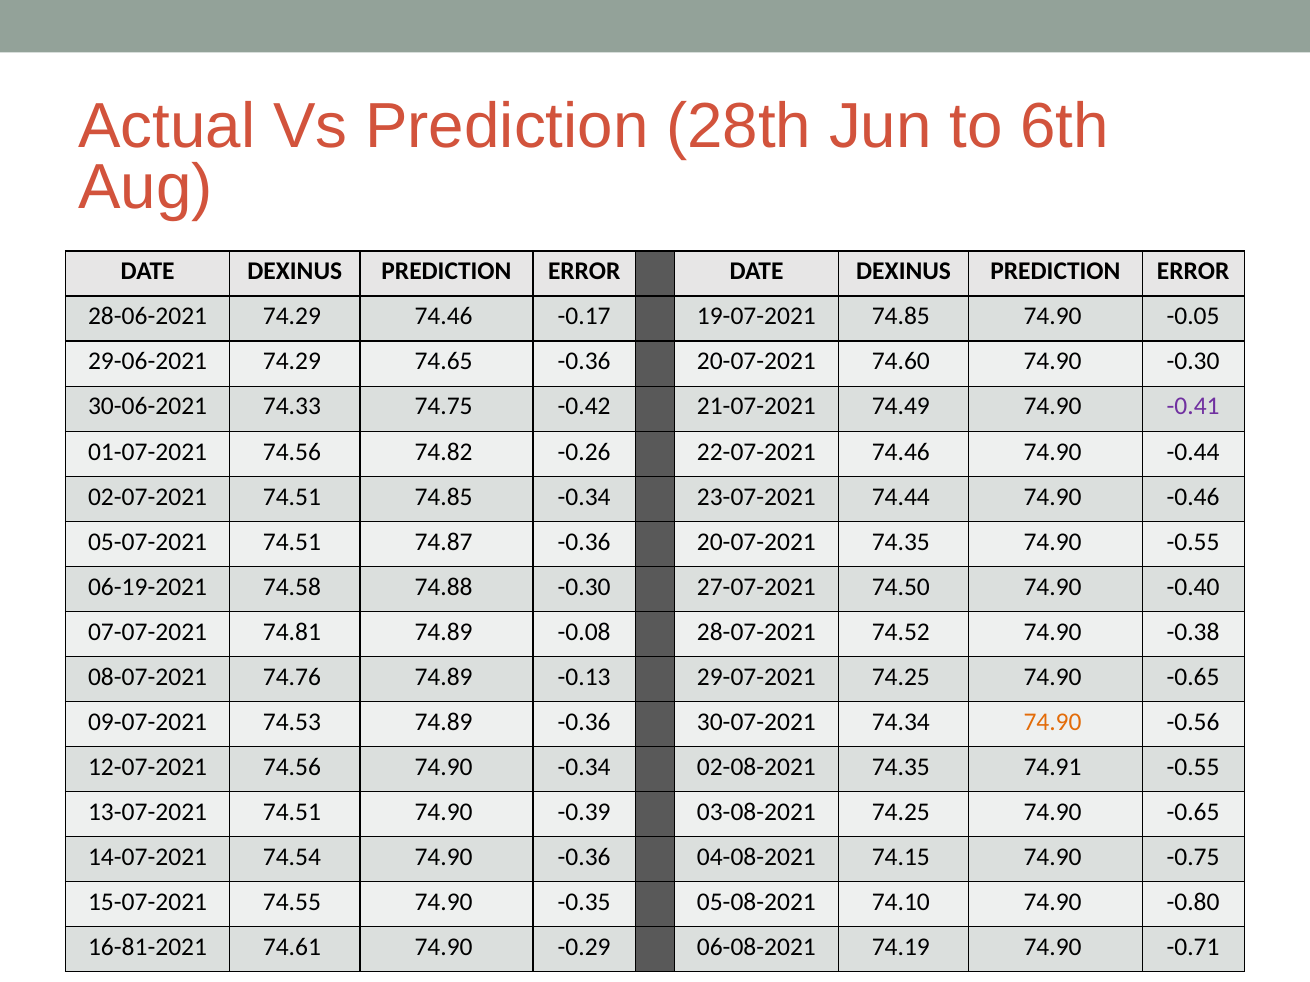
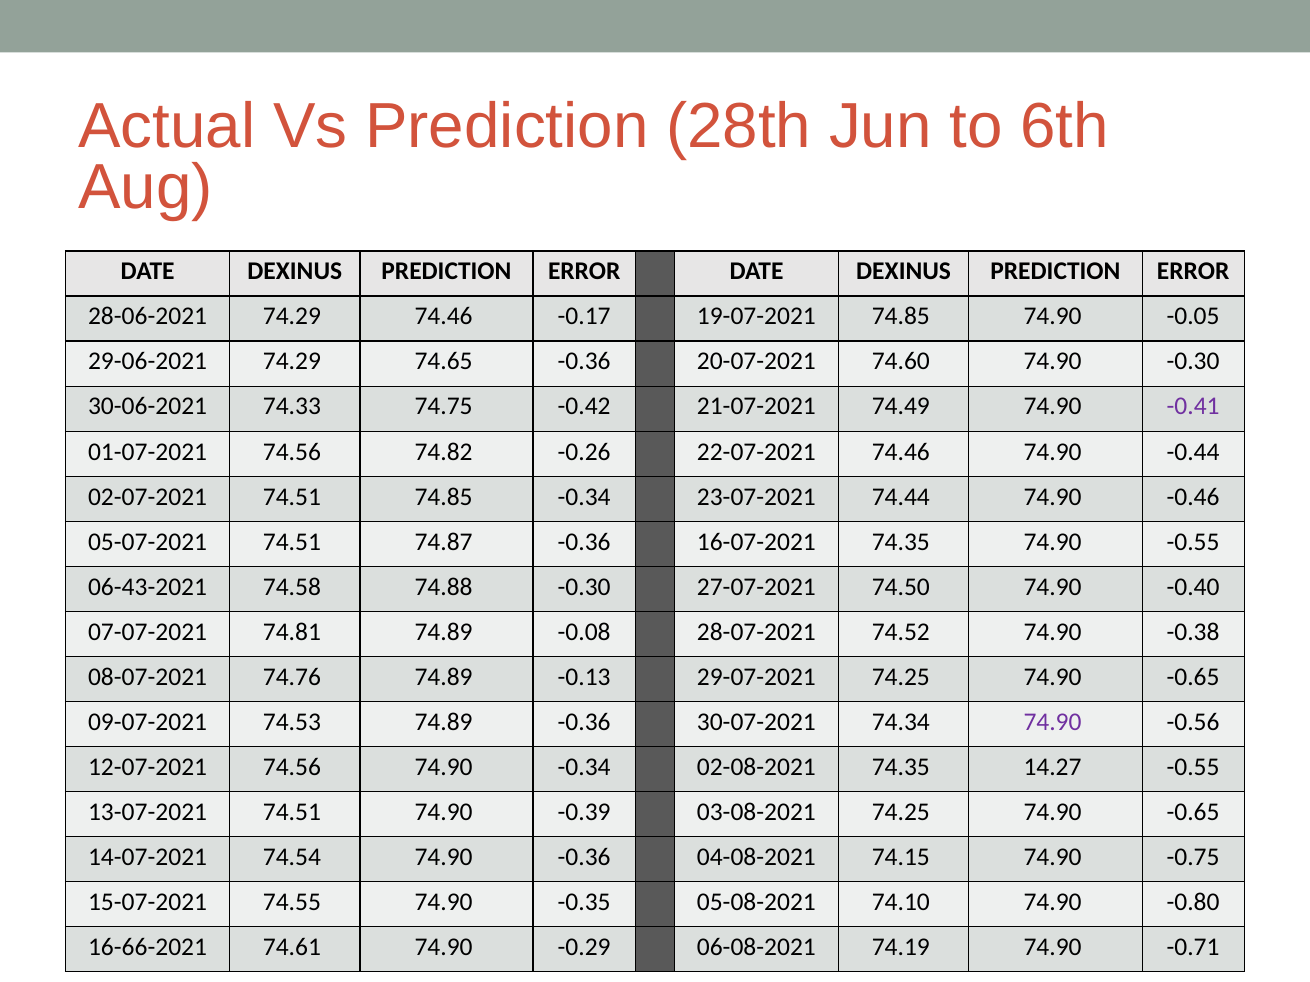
74.87 -0.36 20-07-2021: 20-07-2021 -> 16-07-2021 (756, 542)
06-19-2021: 06-19-2021 -> 06-43-2021 (148, 587)
74.90 colour: orange -> purple (1053, 722)
74.91: 74.91 -> 14.27 (1053, 767)
16-81-2021: 16-81-2021 -> 16-66-2021 (148, 948)
